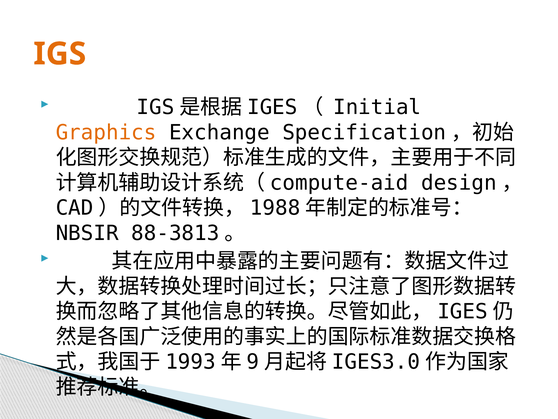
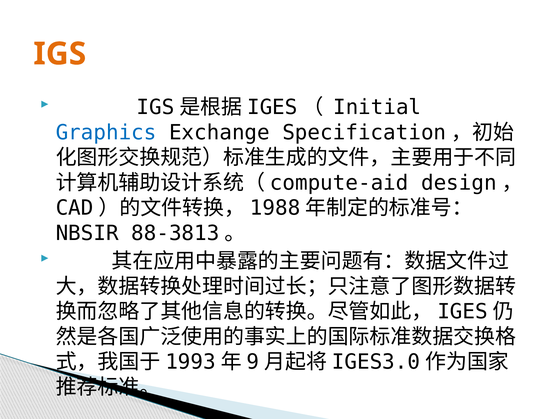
Graphics colour: orange -> blue (106, 132)
